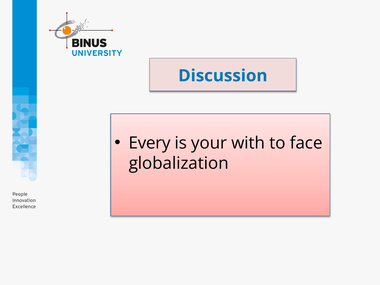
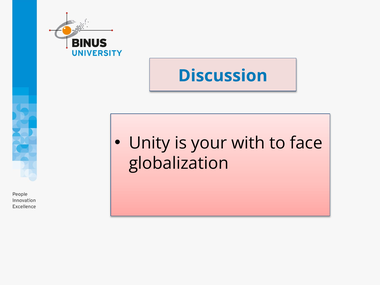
Every: Every -> Unity (149, 143)
